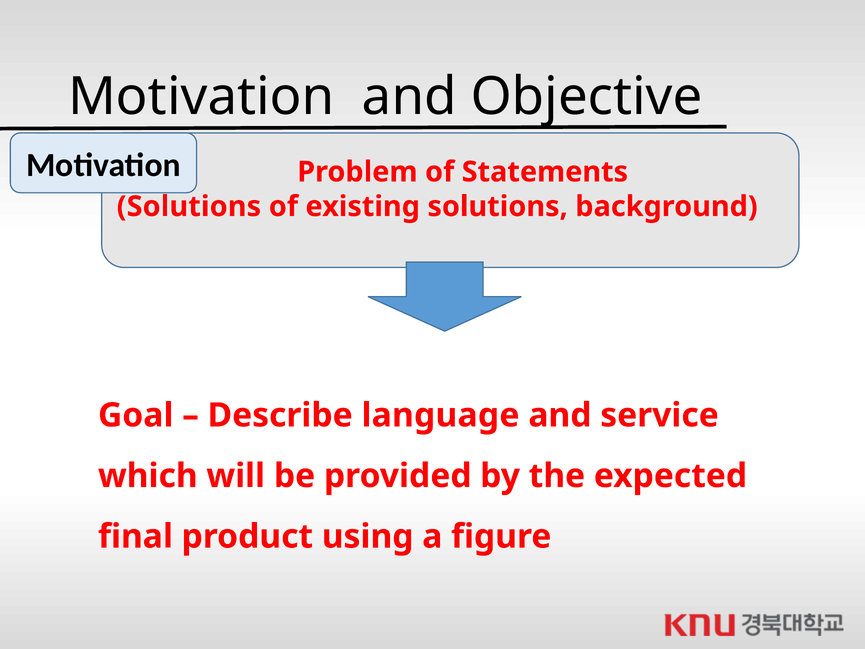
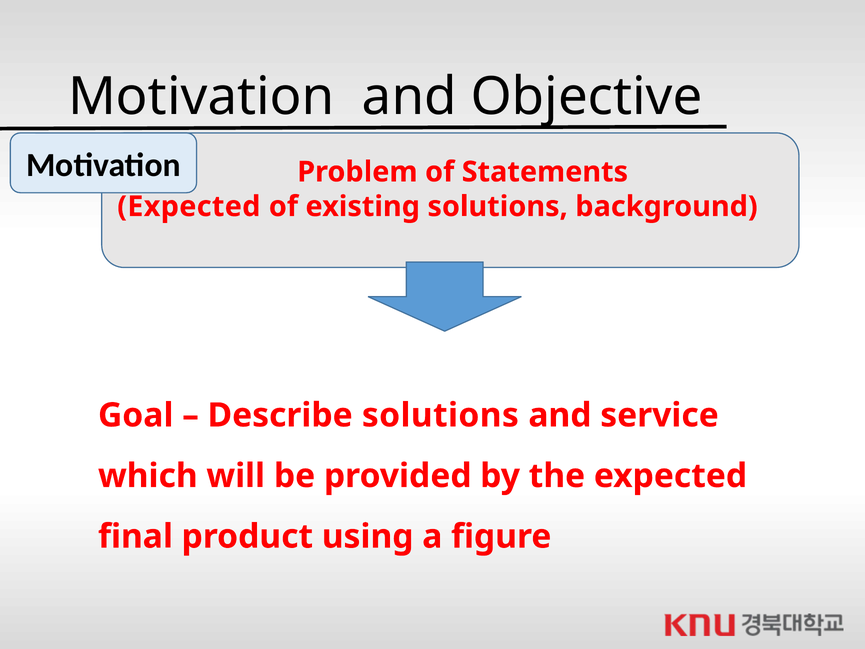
Solutions: Solutions -> Expected (189, 206)
Describe language: language -> solutions (440, 415)
